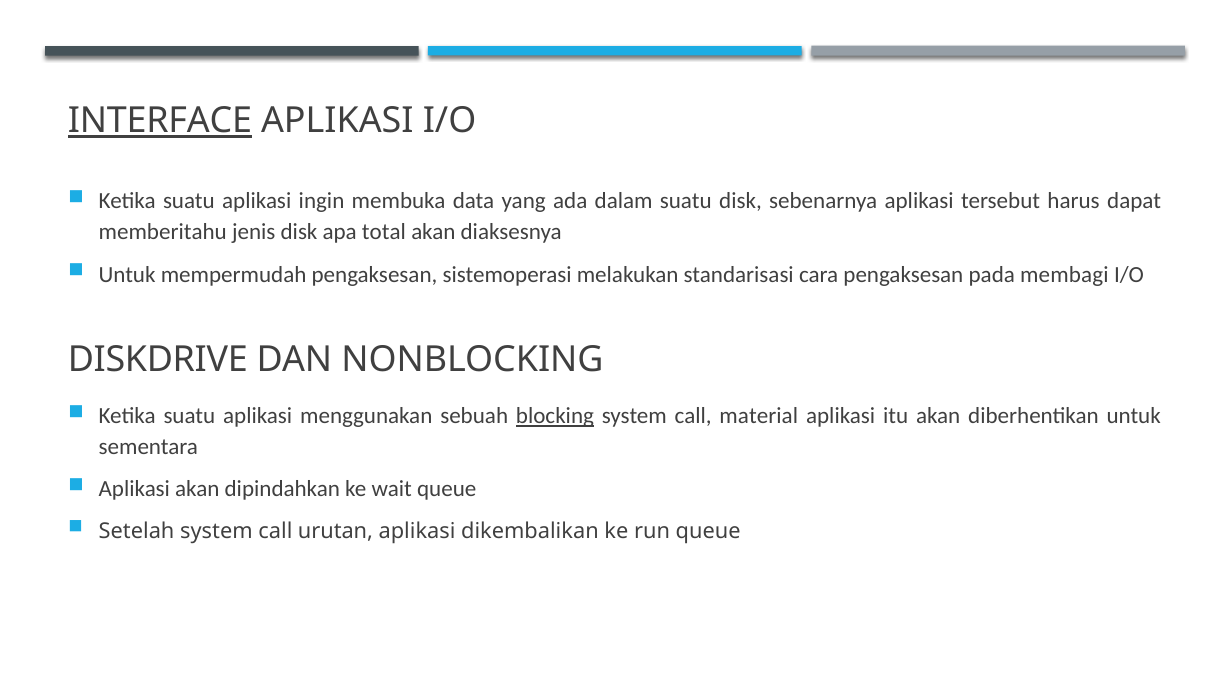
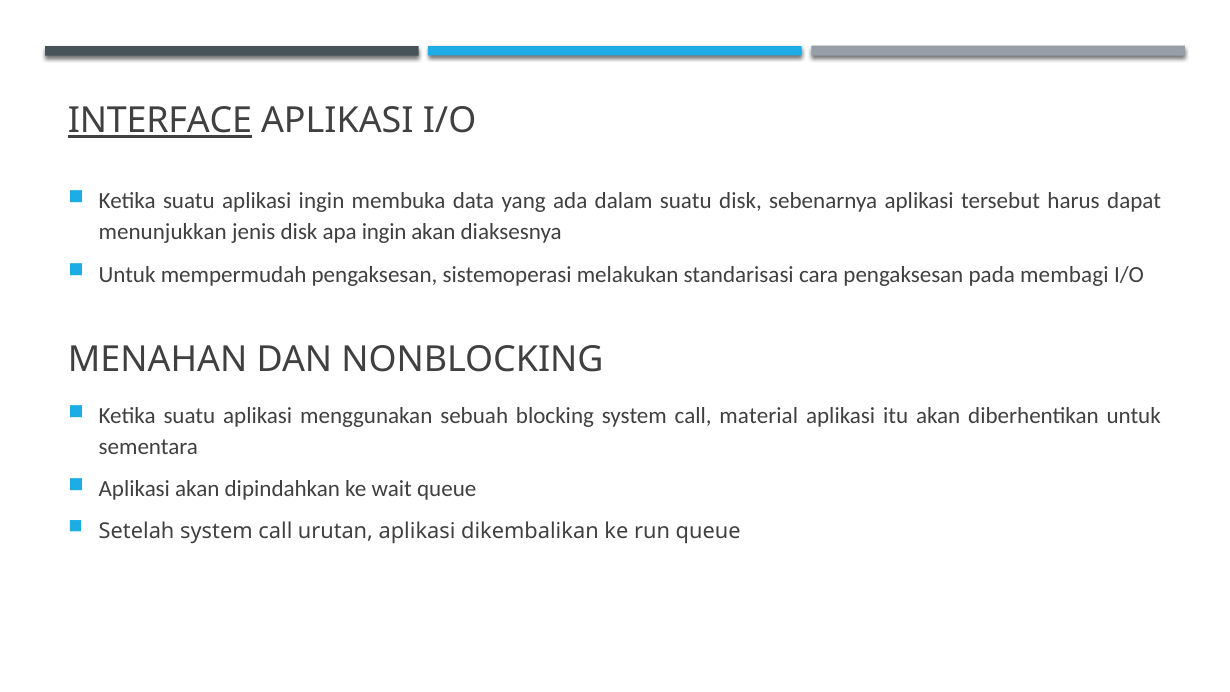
memberitahu: memberitahu -> menunjukkan (163, 232)
apa total: total -> ingin (384, 232)
DISKDRIVE: DISKDRIVE -> MENAHAN (158, 359)
blocking underline: present -> none (555, 416)
